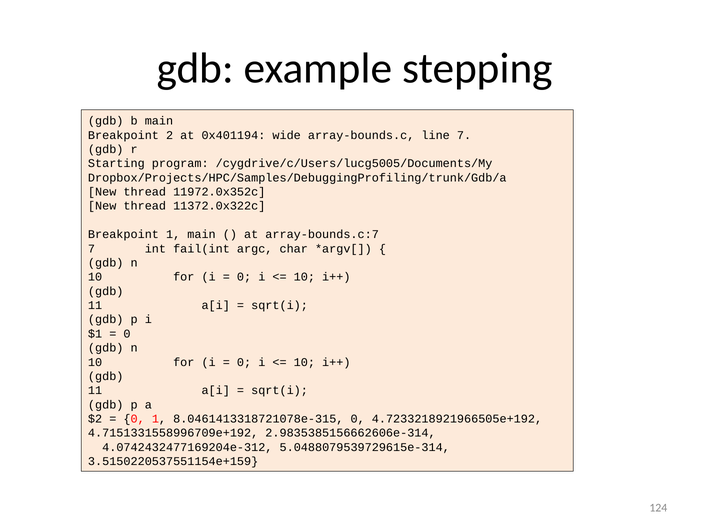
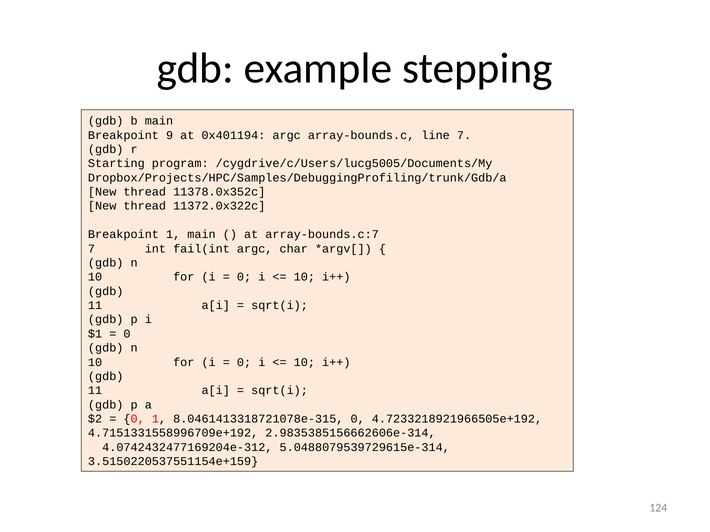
2: 2 -> 9 (170, 135)
0x401194 wide: wide -> argc (287, 135)
11972.0x352c: 11972.0x352c -> 11378.0x352c (219, 192)
